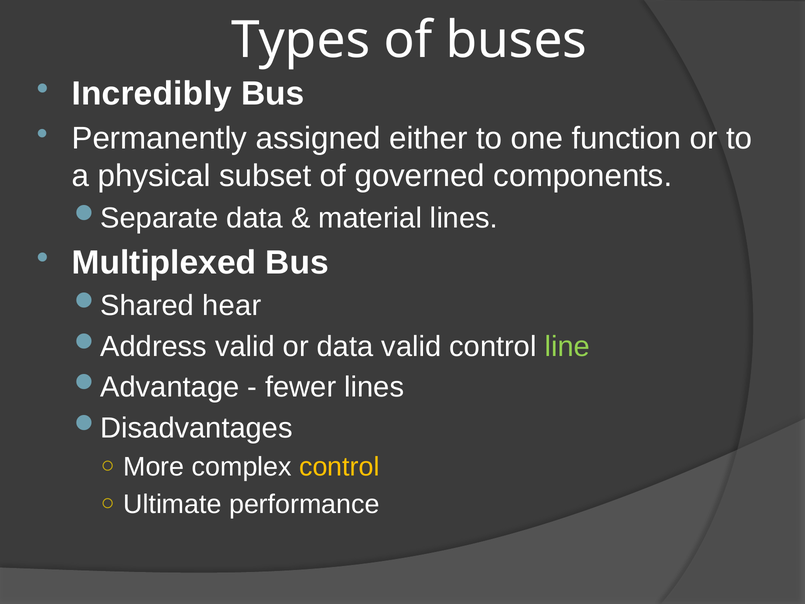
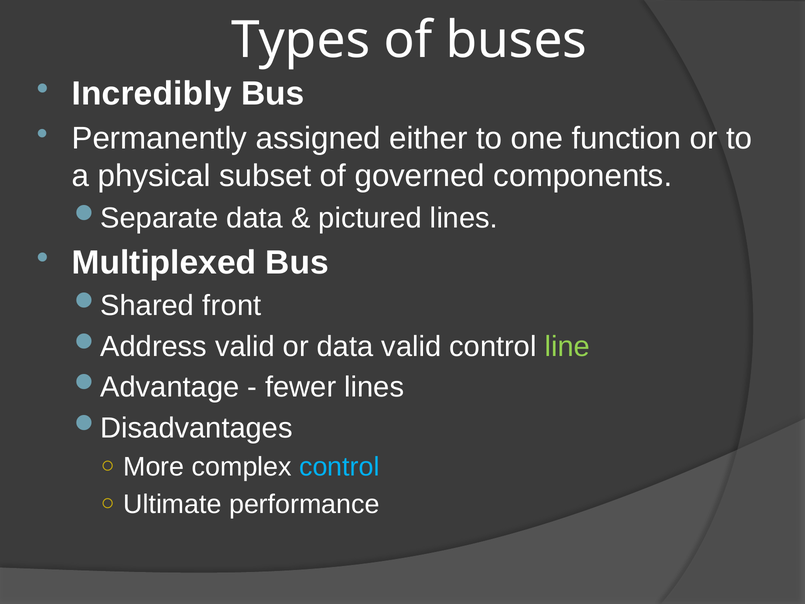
material: material -> pictured (370, 218)
hear: hear -> front (232, 306)
control colour: yellow -> light blue (339, 467)
